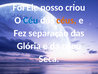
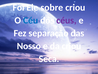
nosso: nosso -> sobre (52, 7)
céus colour: orange -> purple (66, 20)
Glória: Glória -> Nosso (29, 46)
